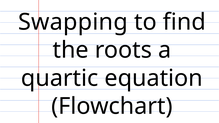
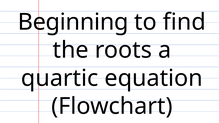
Swapping: Swapping -> Beginning (73, 22)
